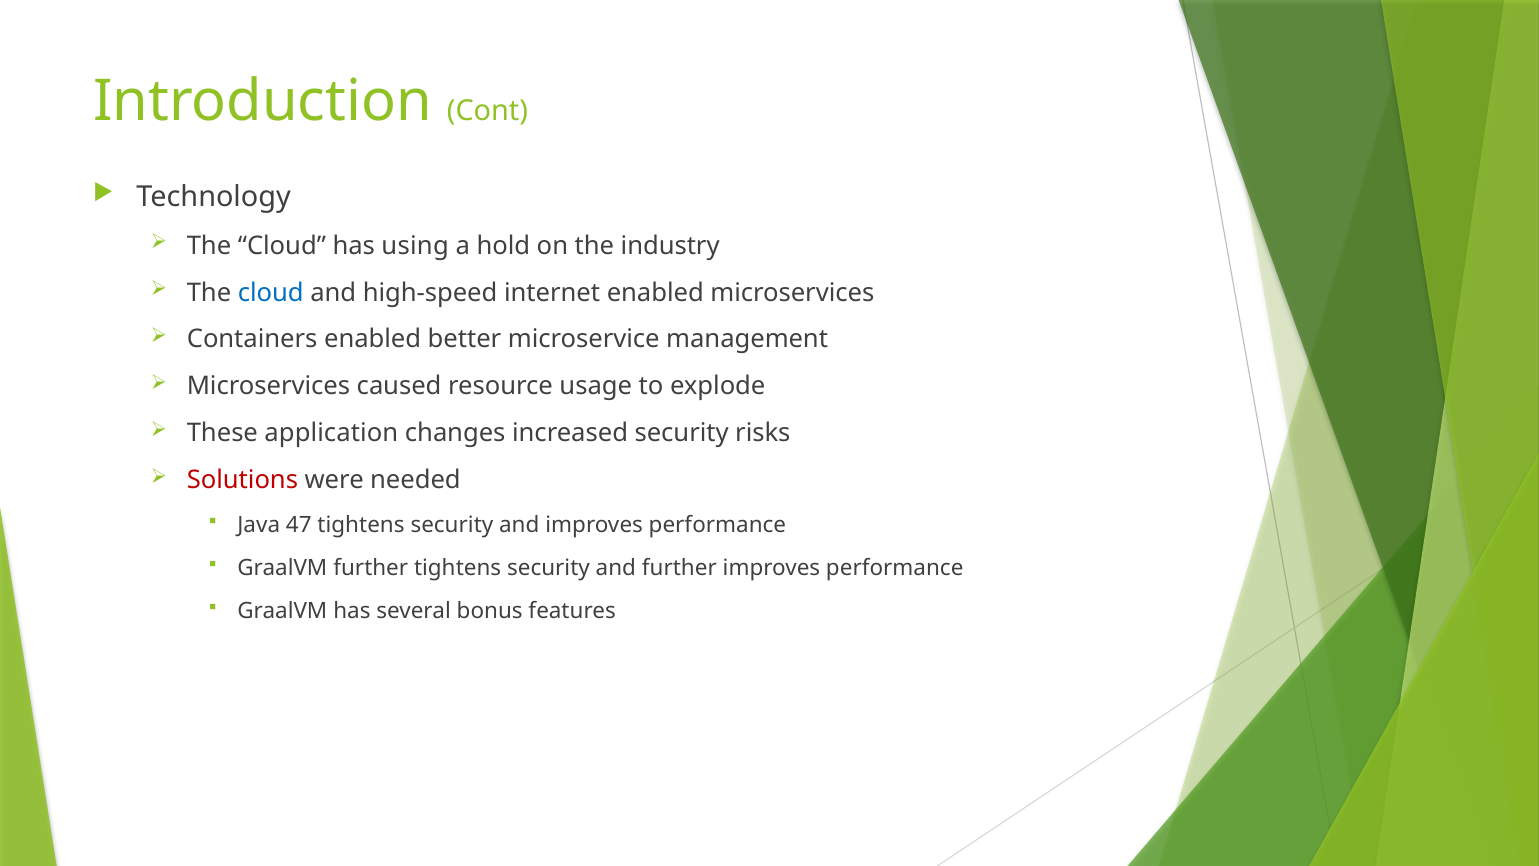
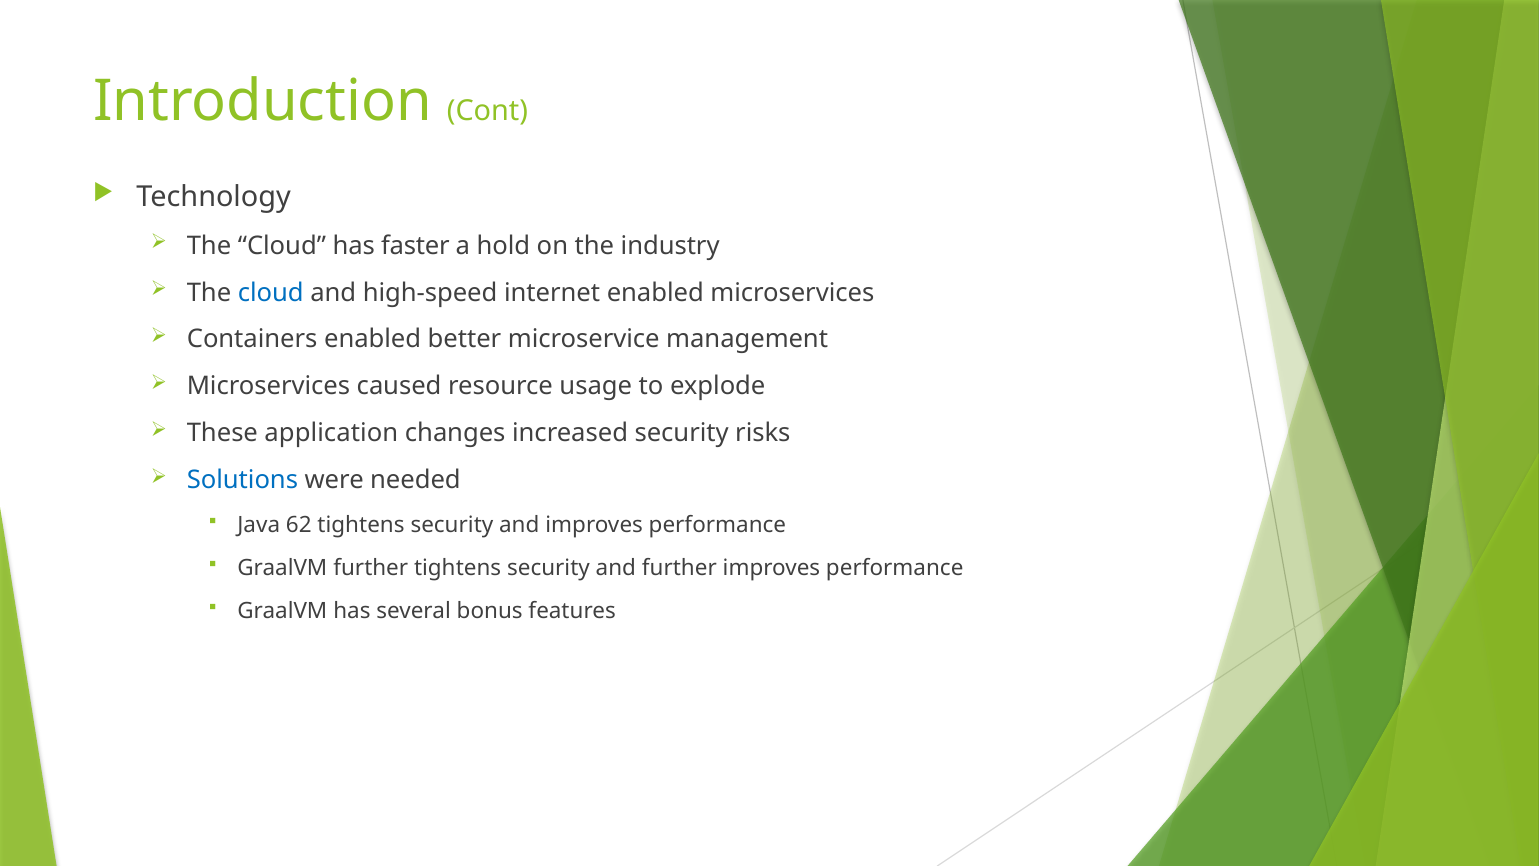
using: using -> faster (415, 246)
Solutions colour: red -> blue (242, 480)
47: 47 -> 62 (299, 524)
